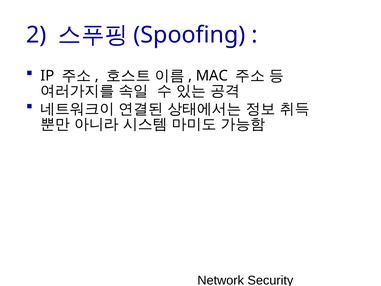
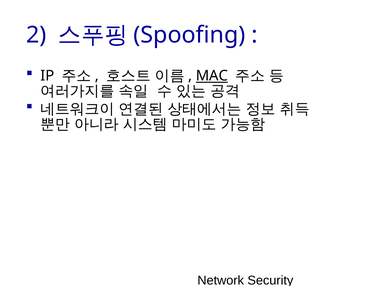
MAC underline: none -> present (212, 76)
